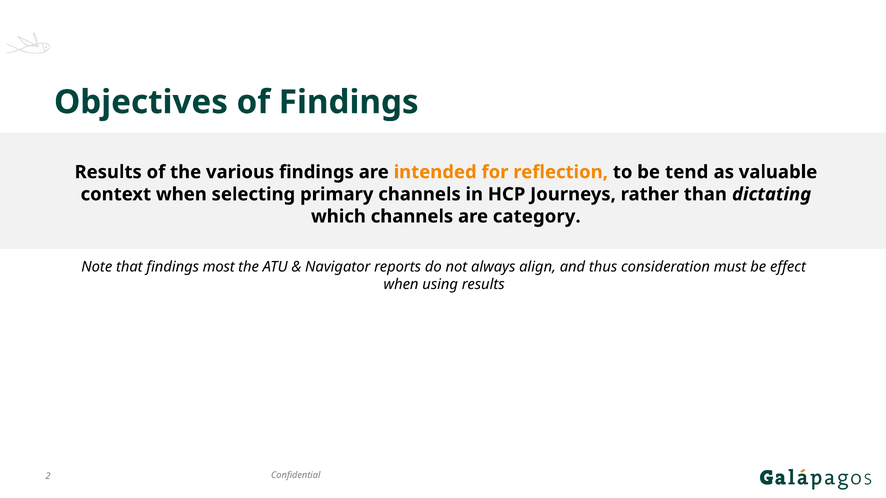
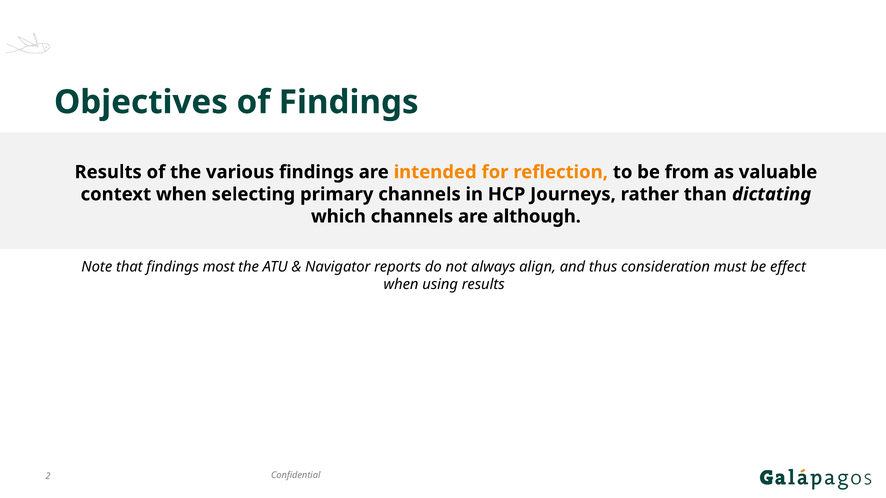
tend: tend -> from (687, 172)
category: category -> although (537, 217)
